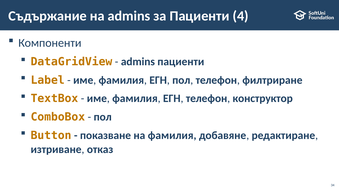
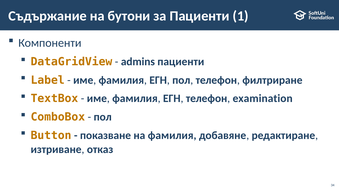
на admins: admins -> бутони (129, 16)
4: 4 -> 1 (241, 16)
конструктор: конструктор -> examination (263, 99)
